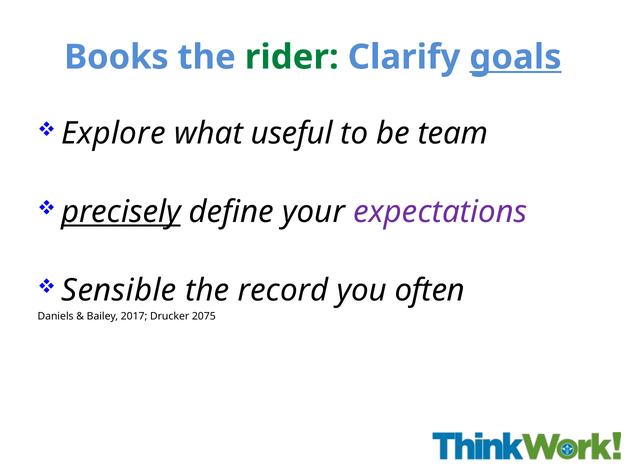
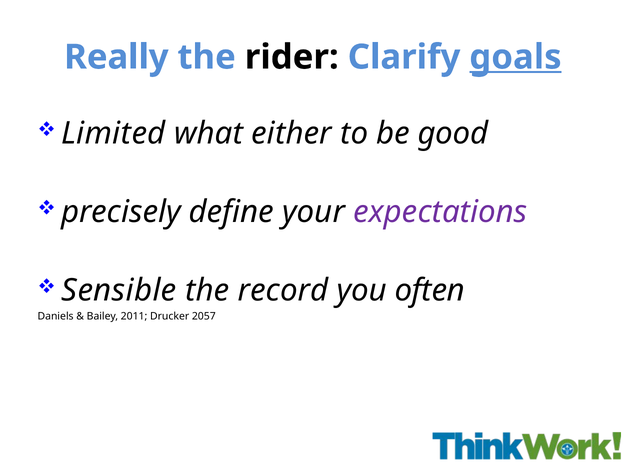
Books: Books -> Really (116, 57)
rider colour: green -> black (292, 57)
Explore: Explore -> Limited (113, 134)
useful: useful -> either (292, 134)
team: team -> good (453, 134)
precisely underline: present -> none (121, 212)
2017: 2017 -> 2011 (134, 317)
2075: 2075 -> 2057 (204, 317)
